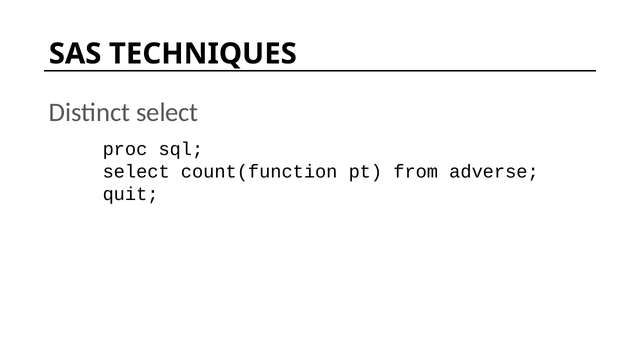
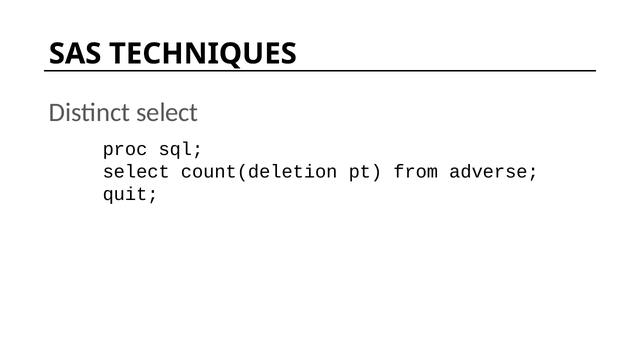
count(function: count(function -> count(deletion (259, 172)
